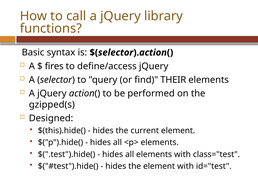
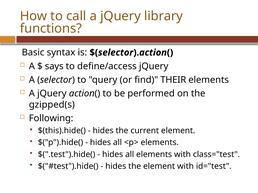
fires: fires -> says (54, 66)
Designed: Designed -> Following (51, 119)
